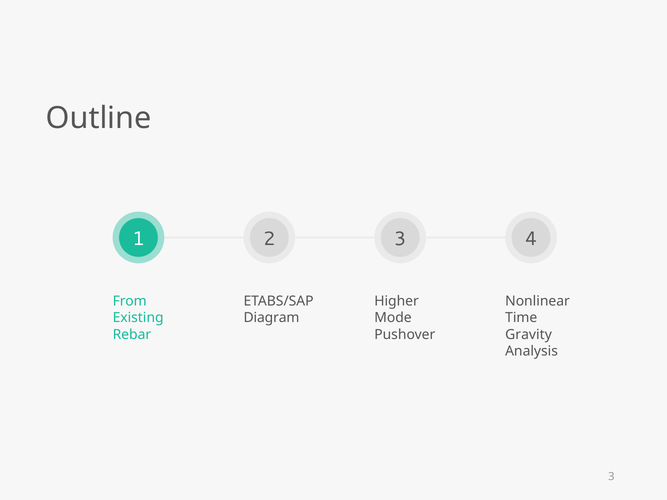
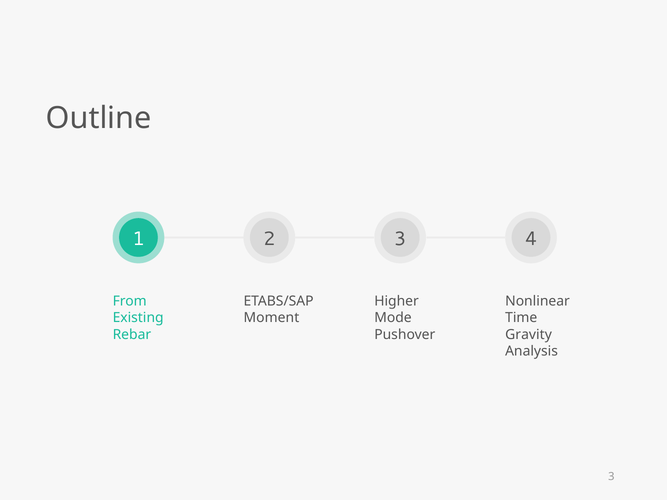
Diagram: Diagram -> Moment (271, 318)
